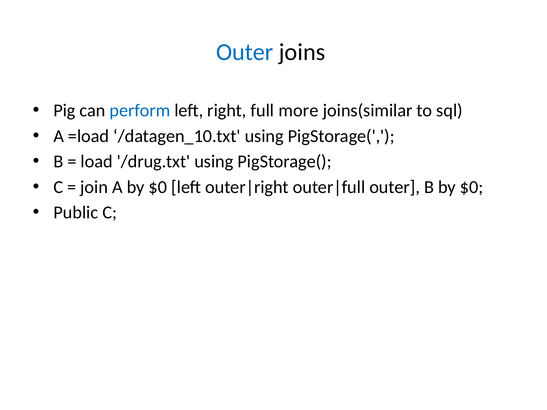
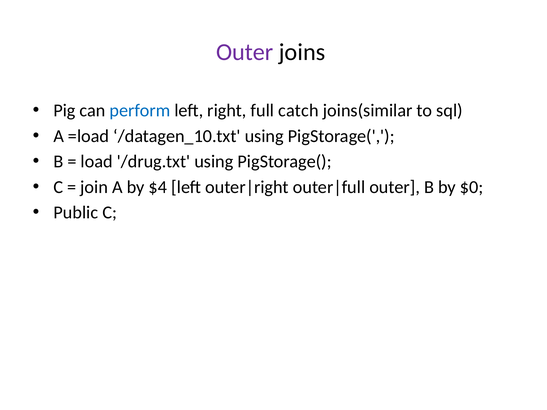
Outer colour: blue -> purple (245, 52)
more: more -> catch (298, 111)
A by $0: $0 -> $4 (158, 187)
